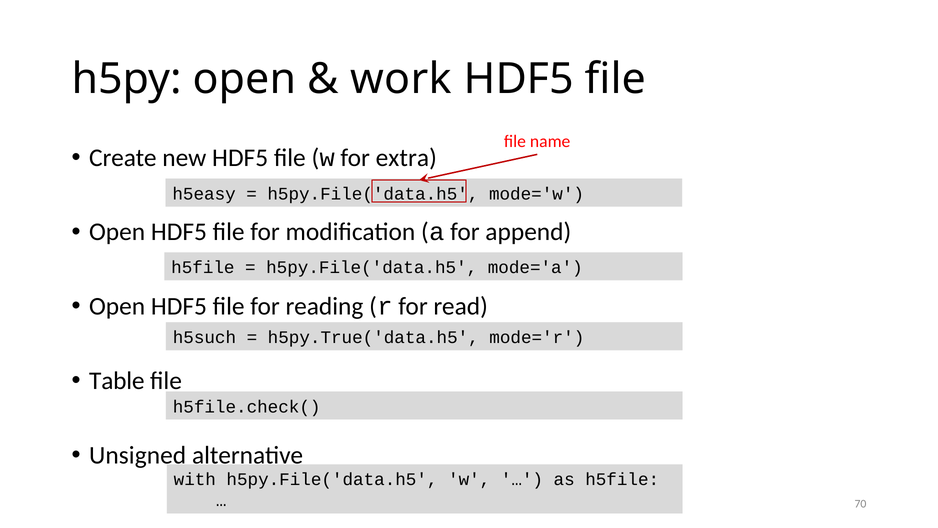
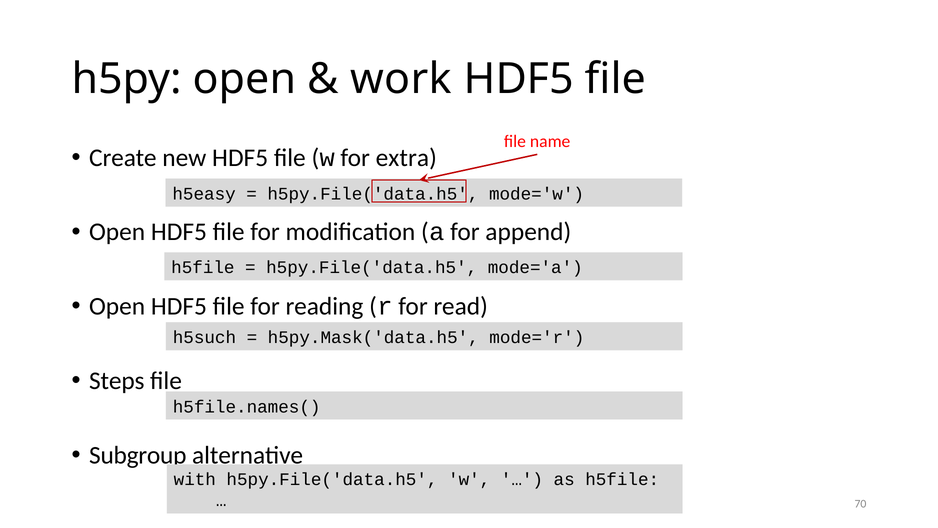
h5py.True('data.h5: h5py.True('data.h5 -> h5py.Mask('data.h5 (373, 337)
Table: Table -> Steps (117, 381)
h5file.check(: h5file.check( -> h5file.names( (247, 406)
Unsigned: Unsigned -> Subgroup (138, 455)
